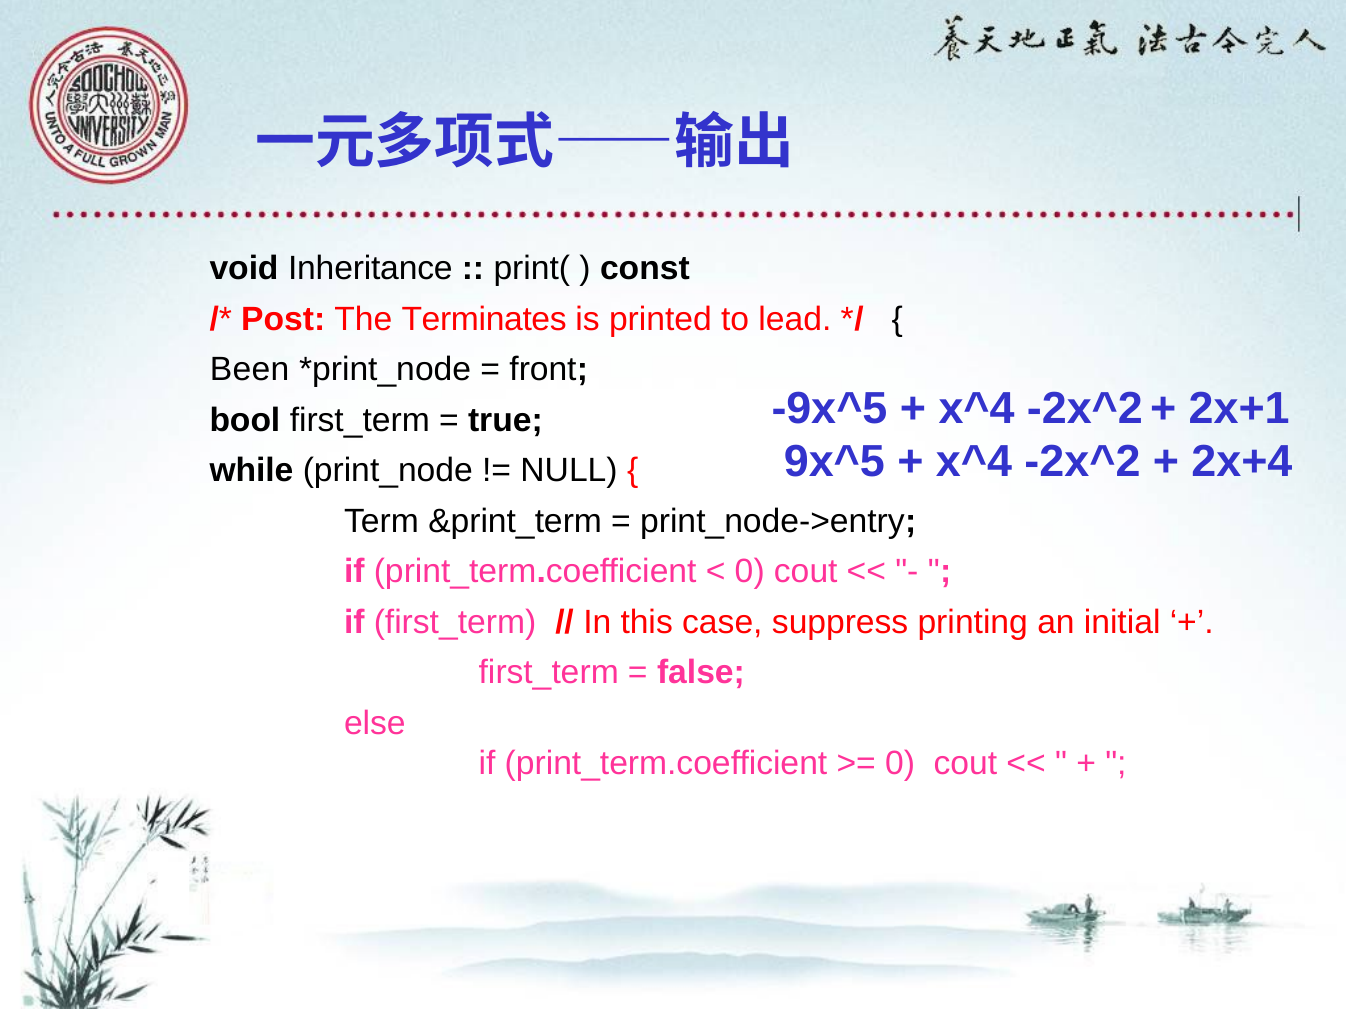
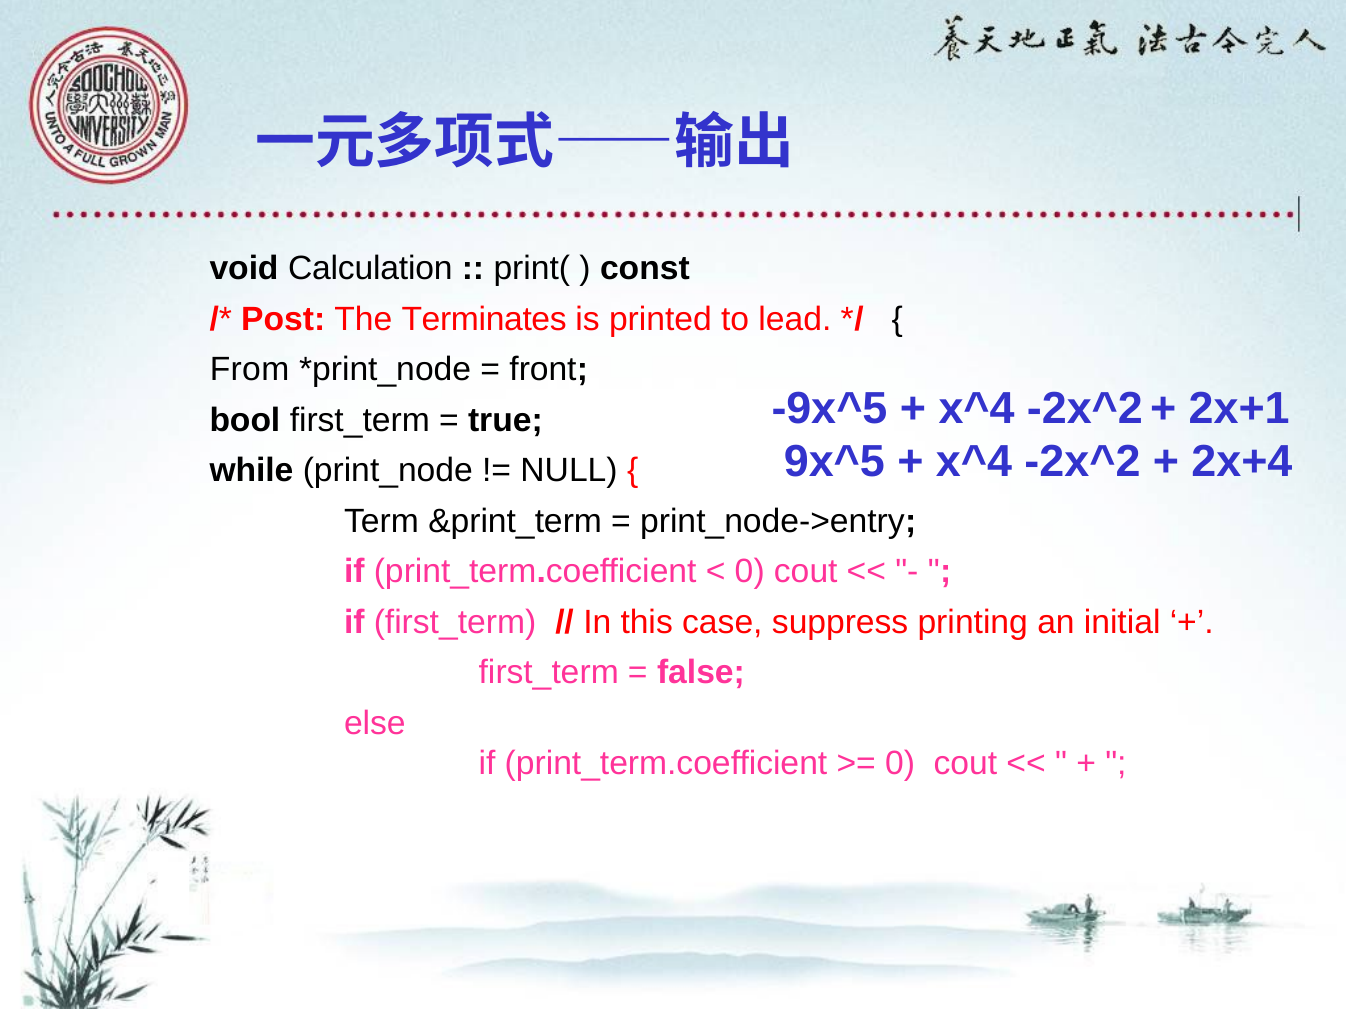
Inheritance: Inheritance -> Calculation (370, 269)
Been: Been -> From (250, 370)
